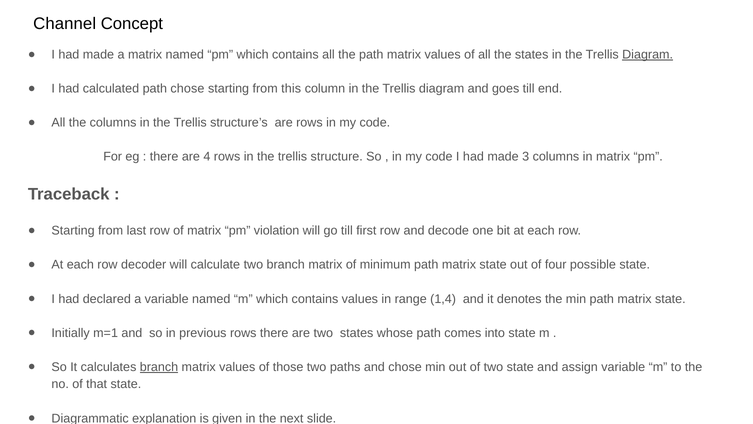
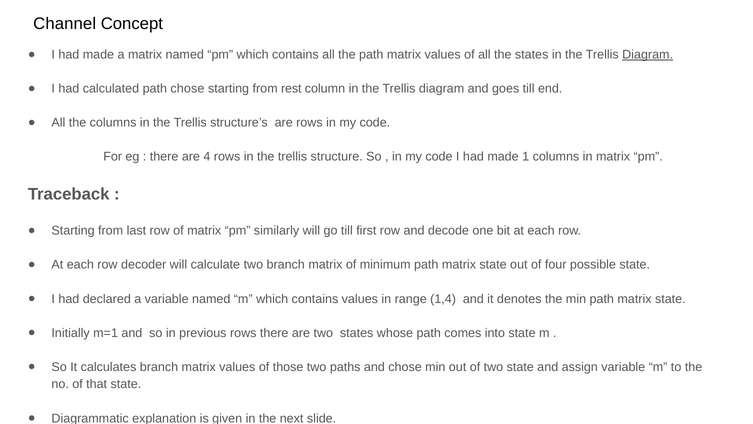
this: this -> rest (291, 89)
3: 3 -> 1 (526, 157)
violation: violation -> similarly (277, 231)
branch underline: present -> none (159, 367)
